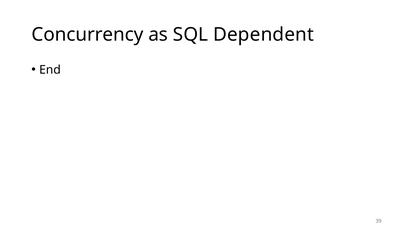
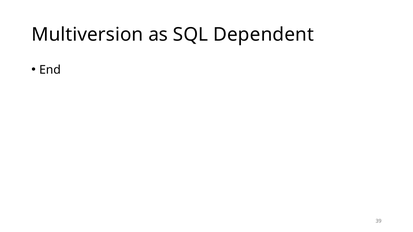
Concurrency: Concurrency -> Multiversion (87, 35)
